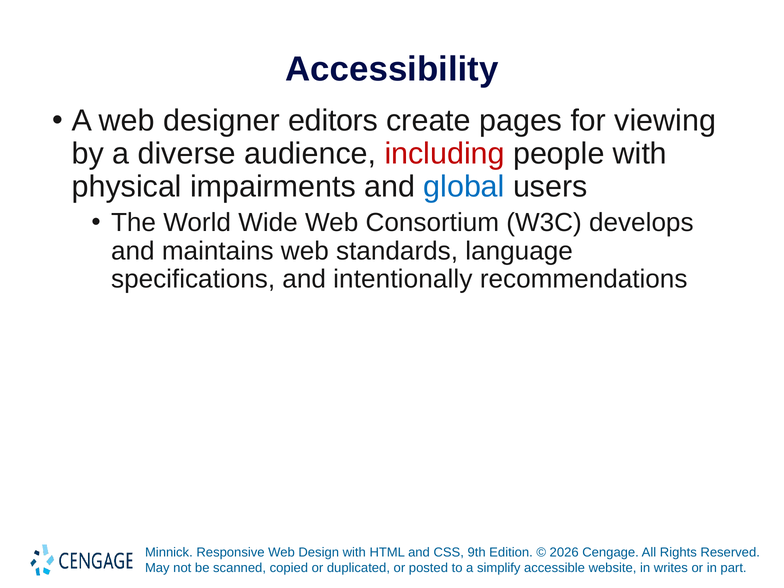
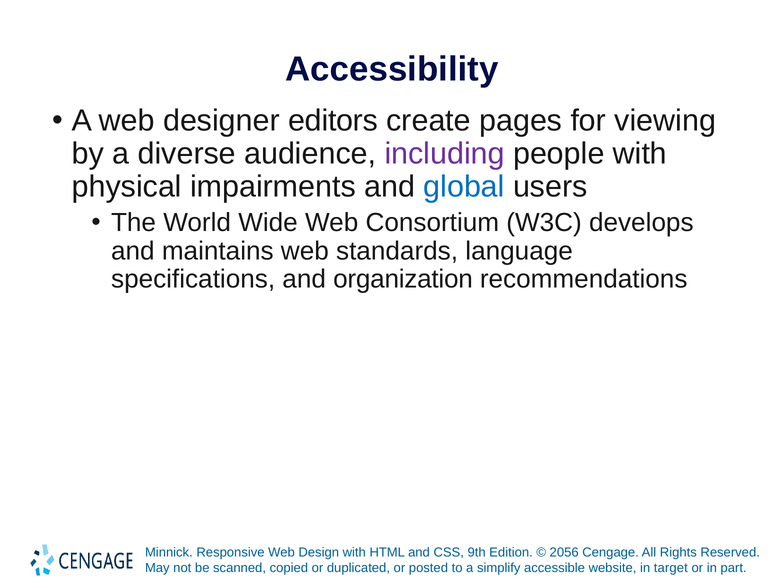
including colour: red -> purple (445, 154)
intentionally: intentionally -> organization (403, 279)
2026: 2026 -> 2056 (564, 552)
writes: writes -> target (671, 568)
